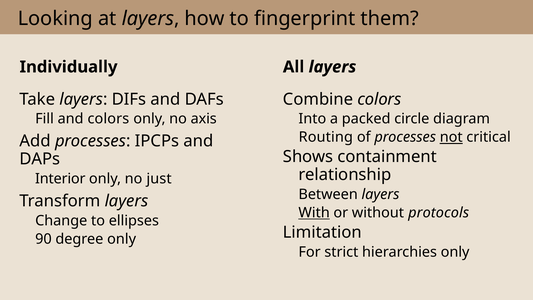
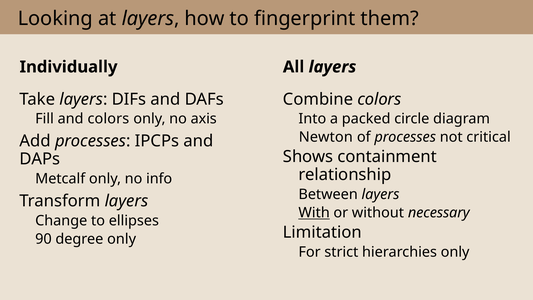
Routing: Routing -> Newton (326, 137)
not underline: present -> none (451, 137)
Interior: Interior -> Metcalf (60, 179)
just: just -> info (159, 179)
protocols: protocols -> necessary (439, 213)
